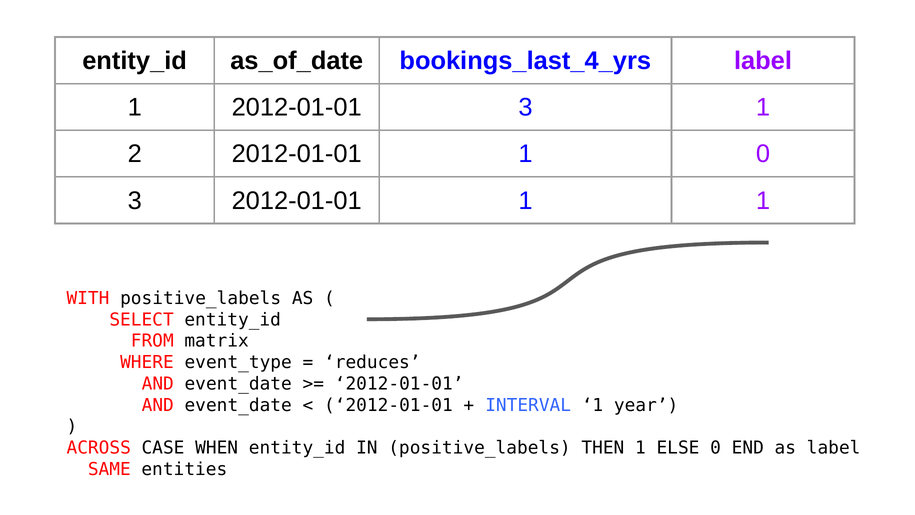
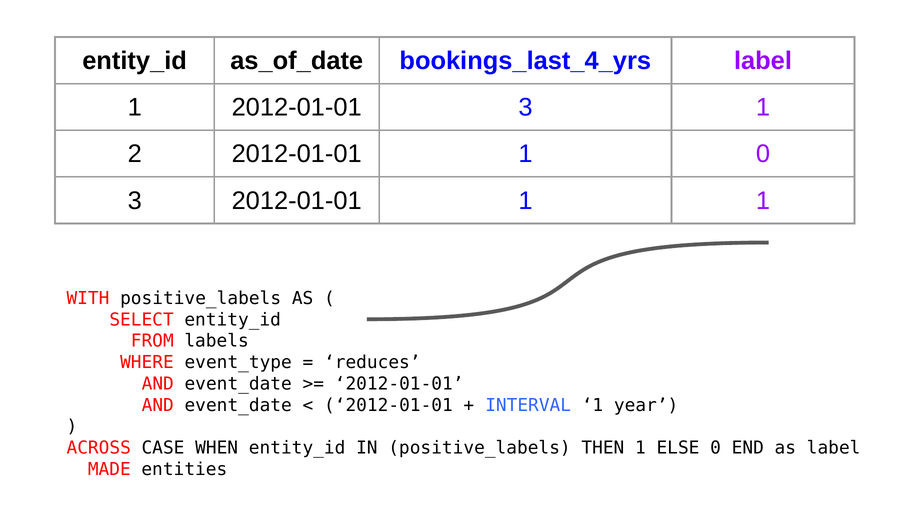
matrix: matrix -> labels (217, 341)
SAME: SAME -> MADE (109, 469)
